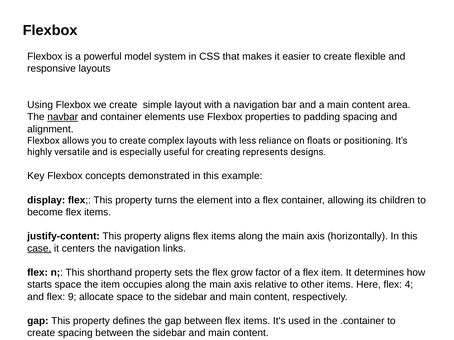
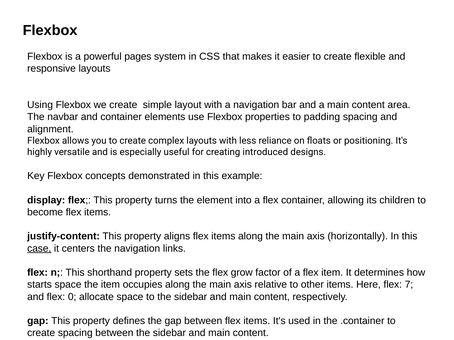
model: model -> pages (138, 57)
navbar underline: present -> none (63, 117)
represents: represents -> introduced (265, 152)
4: 4 -> 7 (409, 285)
9: 9 -> 0 (72, 297)
